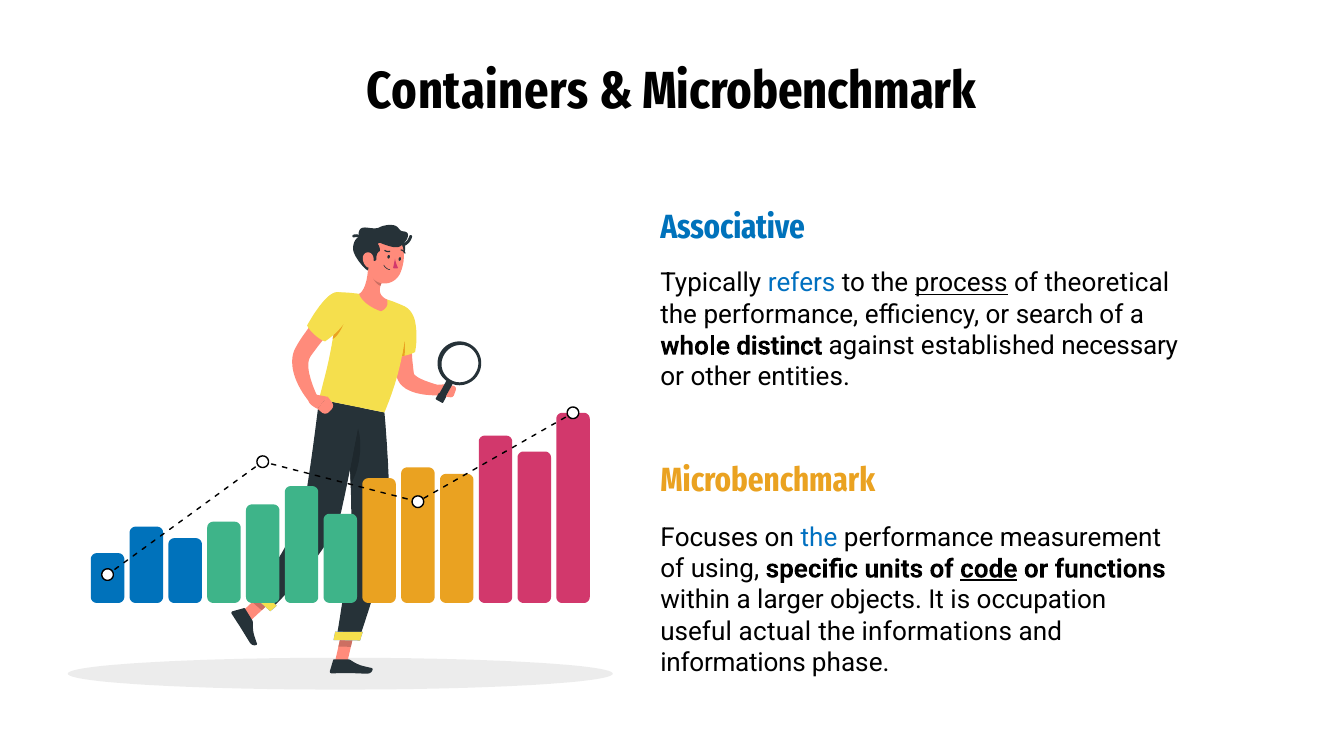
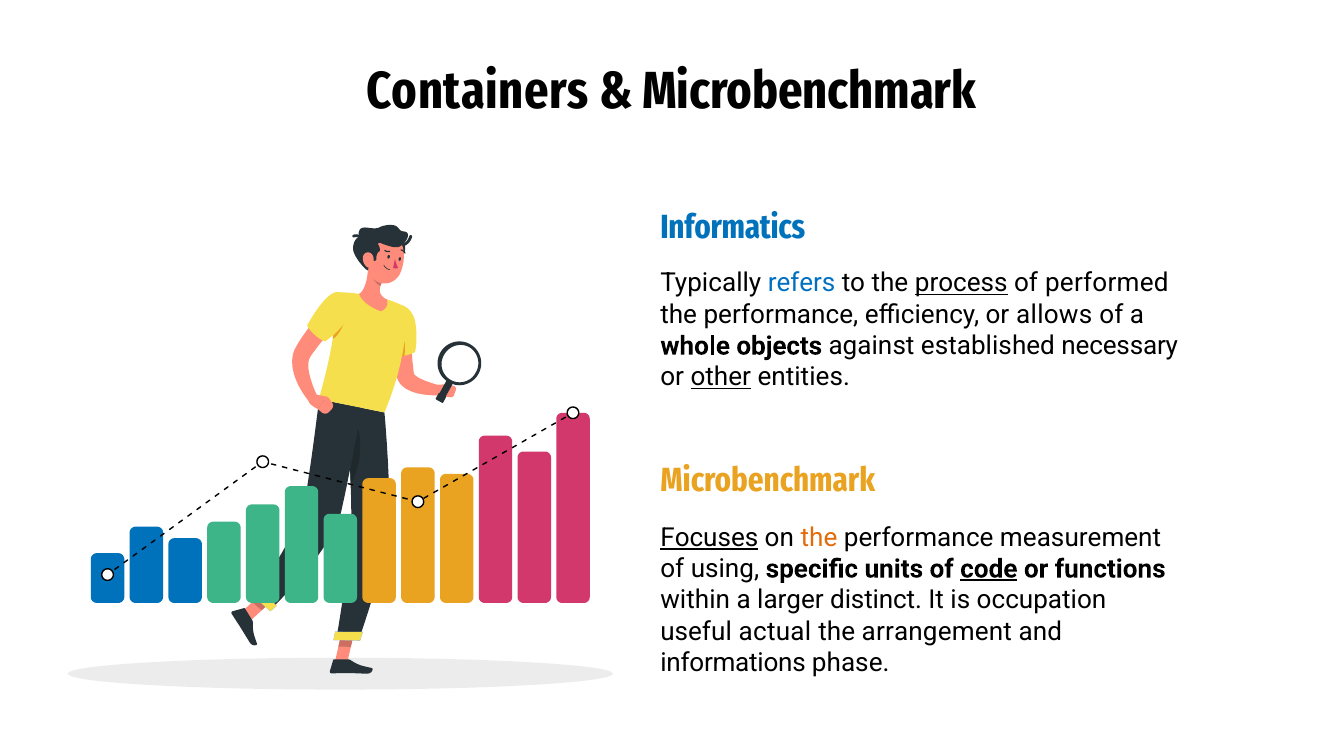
Associative: Associative -> Informatics (733, 227)
theoretical: theoretical -> performed (1107, 283)
search: search -> allows (1054, 315)
distinct: distinct -> objects (779, 346)
other underline: none -> present (721, 377)
Focuses underline: none -> present (709, 537)
the colour: blue -> orange (819, 537)
objects: objects -> distinct (876, 600)
the informations: informations -> arrangement (937, 631)
